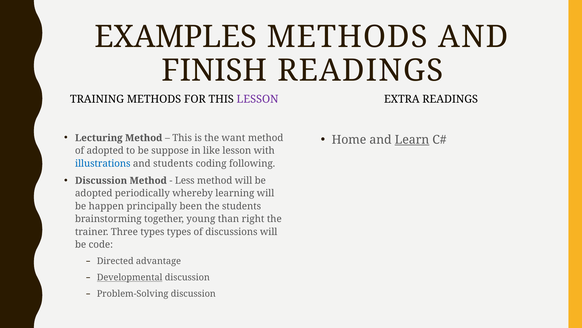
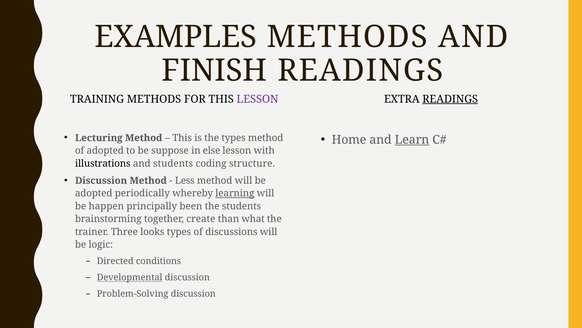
READINGS underline: none -> present (450, 99)
the want: want -> types (234, 138)
like: like -> else (212, 150)
illustrations colour: blue -> black (103, 163)
following: following -> structure (252, 163)
learning underline: none -> present (235, 193)
young: young -> create (201, 219)
right: right -> what (253, 219)
Three types: types -> looks (152, 231)
code: code -> logic (101, 244)
advantage: advantage -> conditions (158, 261)
